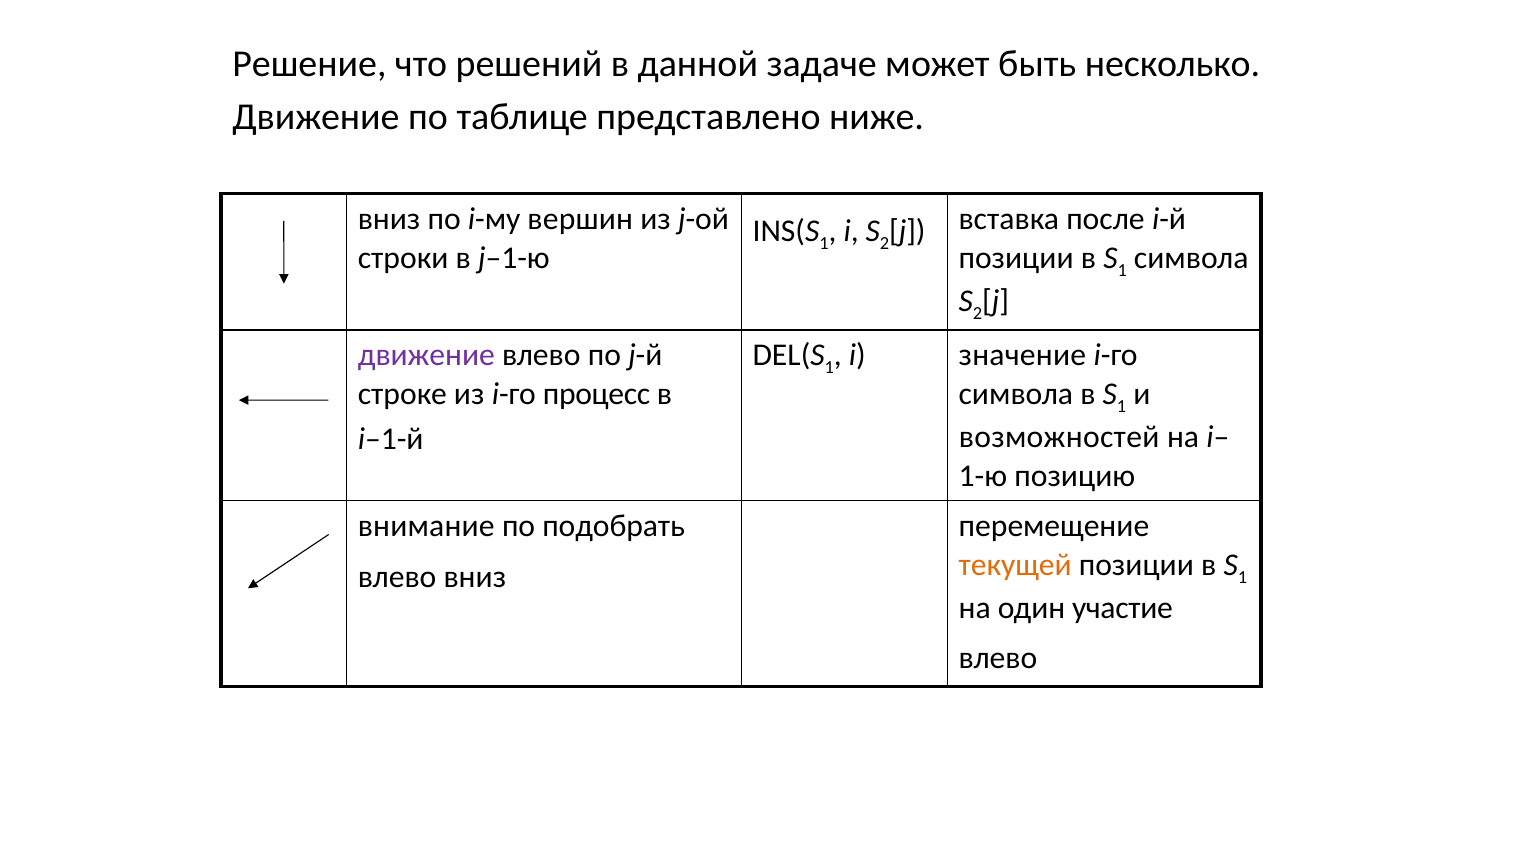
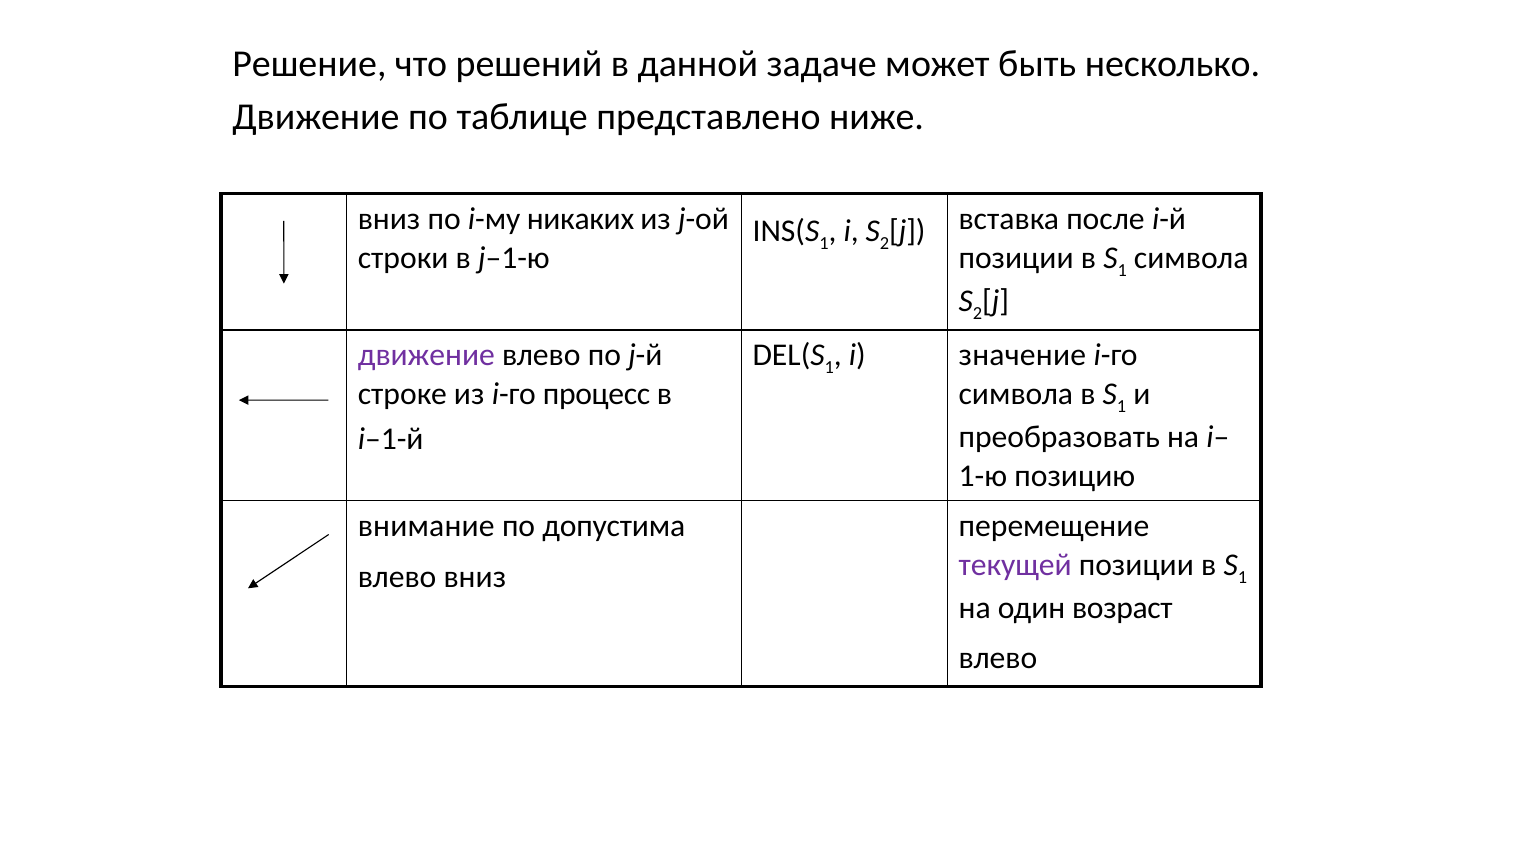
вершин: вершин -> никаких (581, 219)
возможностей: возможностей -> преобразовать (1059, 437)
подобрать: подобрать -> допустима (614, 526)
текущей colour: orange -> purple (1015, 565)
участие: участие -> возраст (1122, 608)
